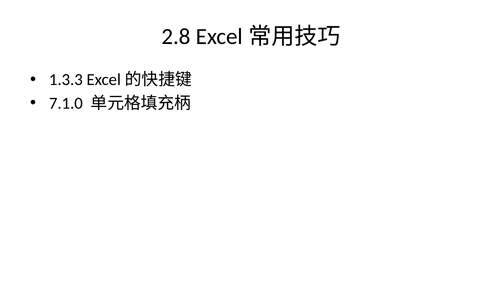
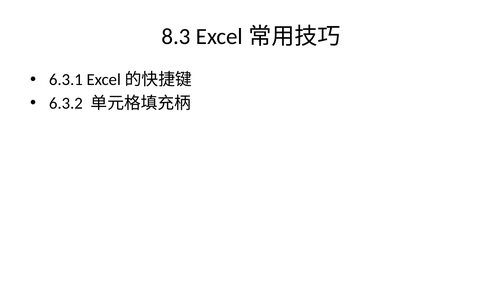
2.8: 2.8 -> 8.3 (176, 36)
1.3.3: 1.3.3 -> 6.3.1 (66, 80)
7.1.0: 7.1.0 -> 6.3.2 (66, 103)
